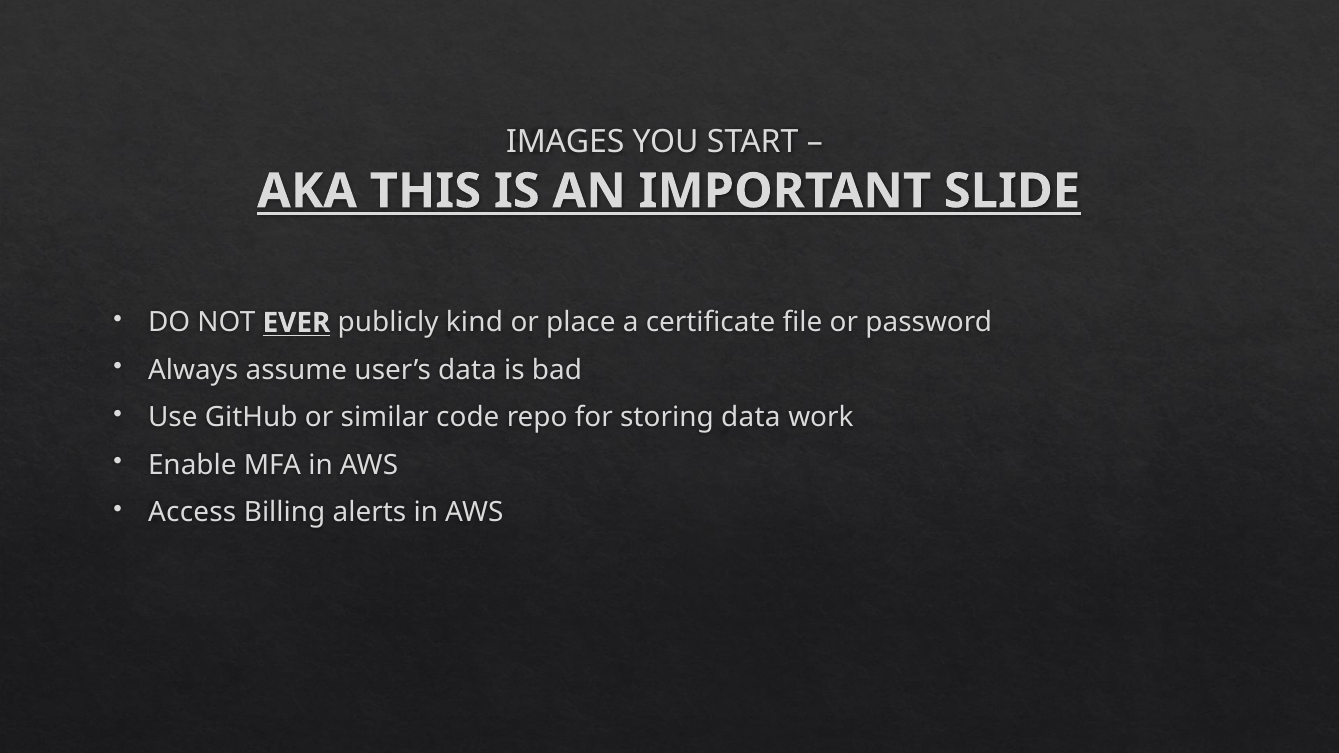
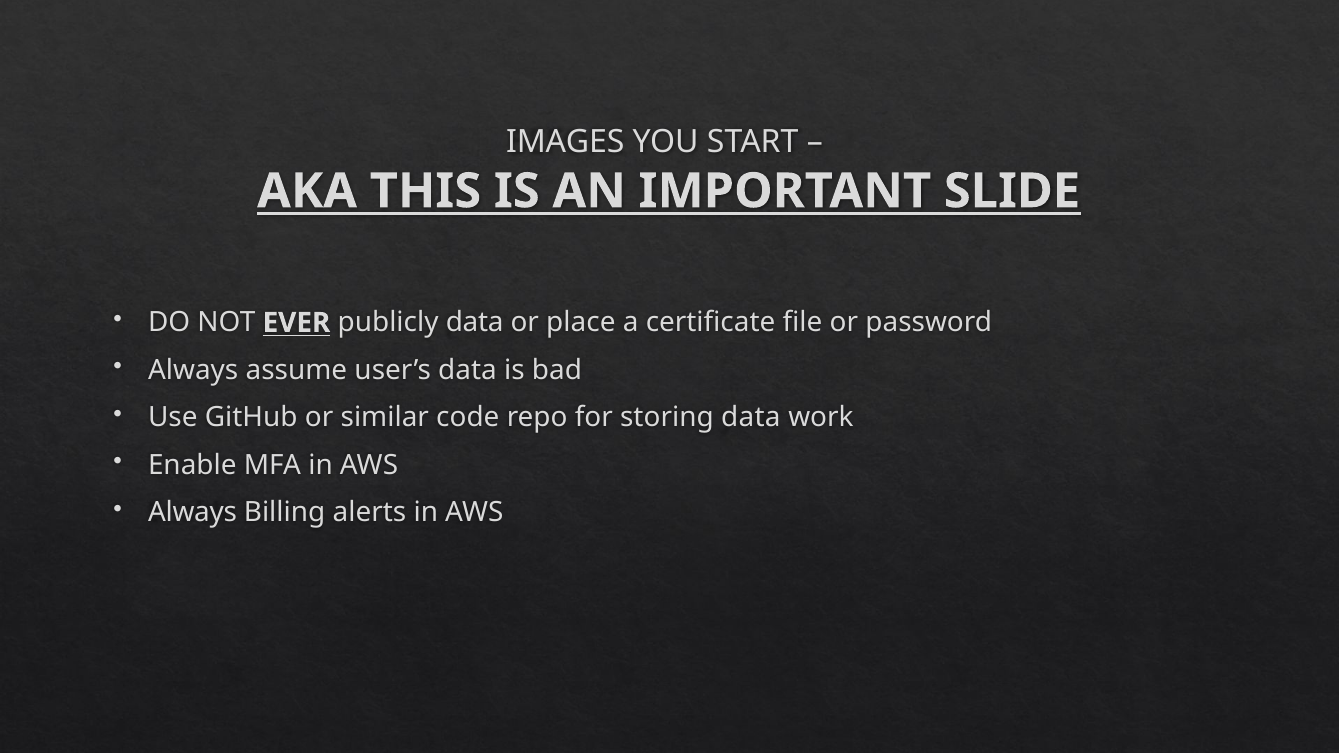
publicly kind: kind -> data (475, 323)
Access: Access -> Always (192, 513)
